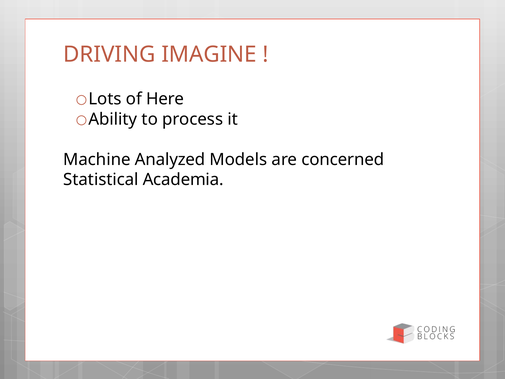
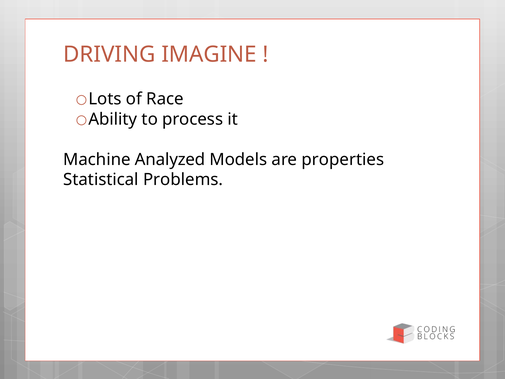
Here: Here -> Race (165, 99)
concerned: concerned -> properties (343, 159)
Academia: Academia -> Problems (183, 180)
